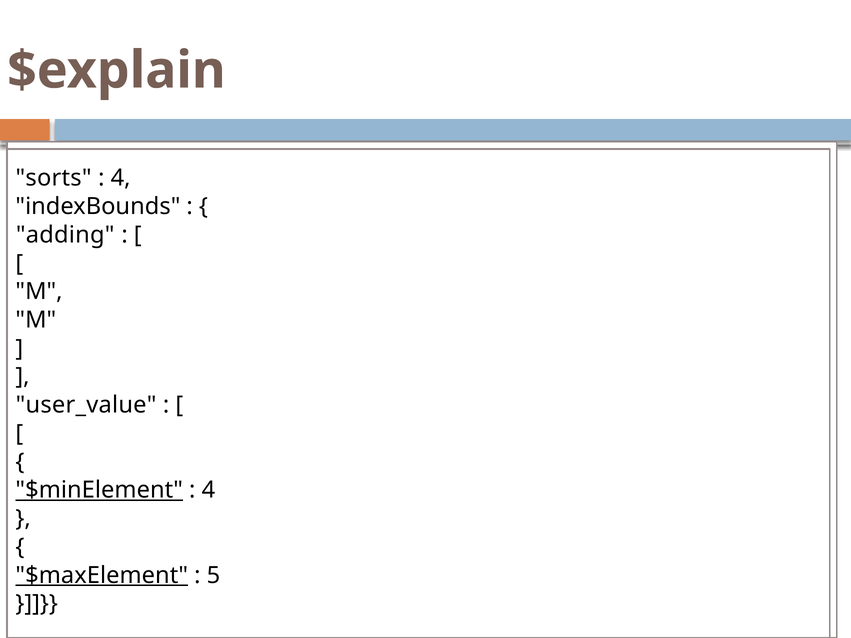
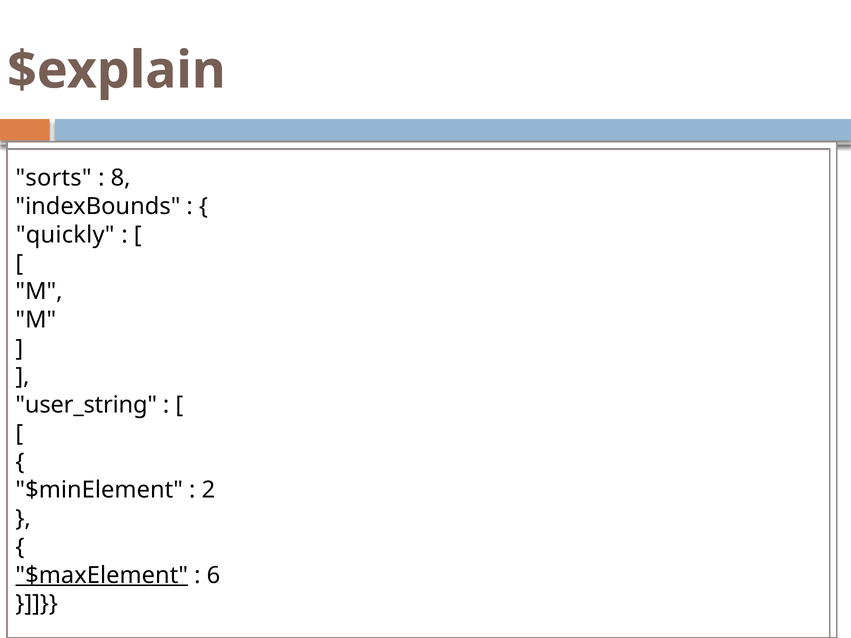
4: 4 -> 8 (121, 178)
adding: adding -> quickly (65, 235)
user_value: user_value -> user_string (86, 405)
$minElement underline: present -> none (99, 490)
4: 4 -> 2 (208, 490)
5: 5 -> 6 (213, 575)
